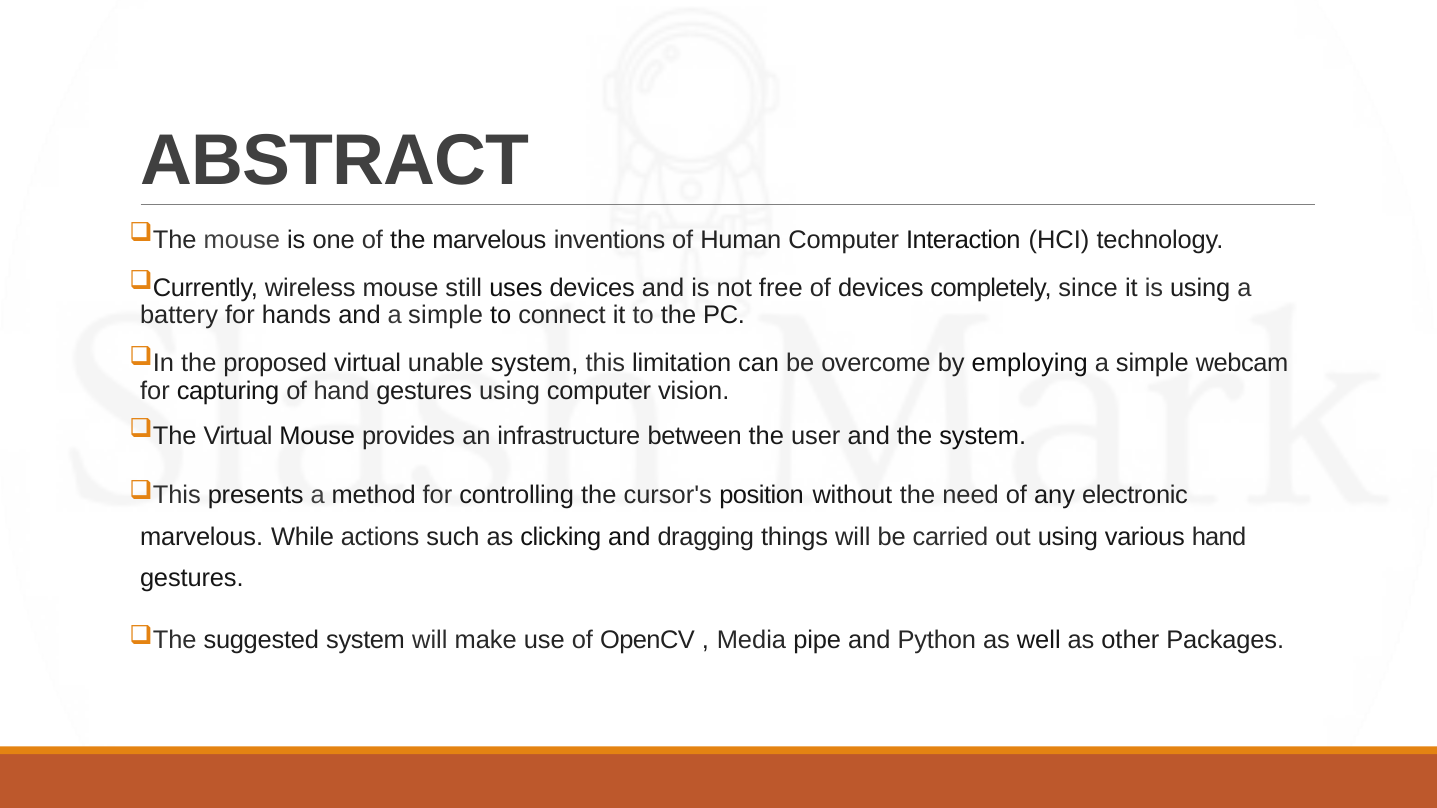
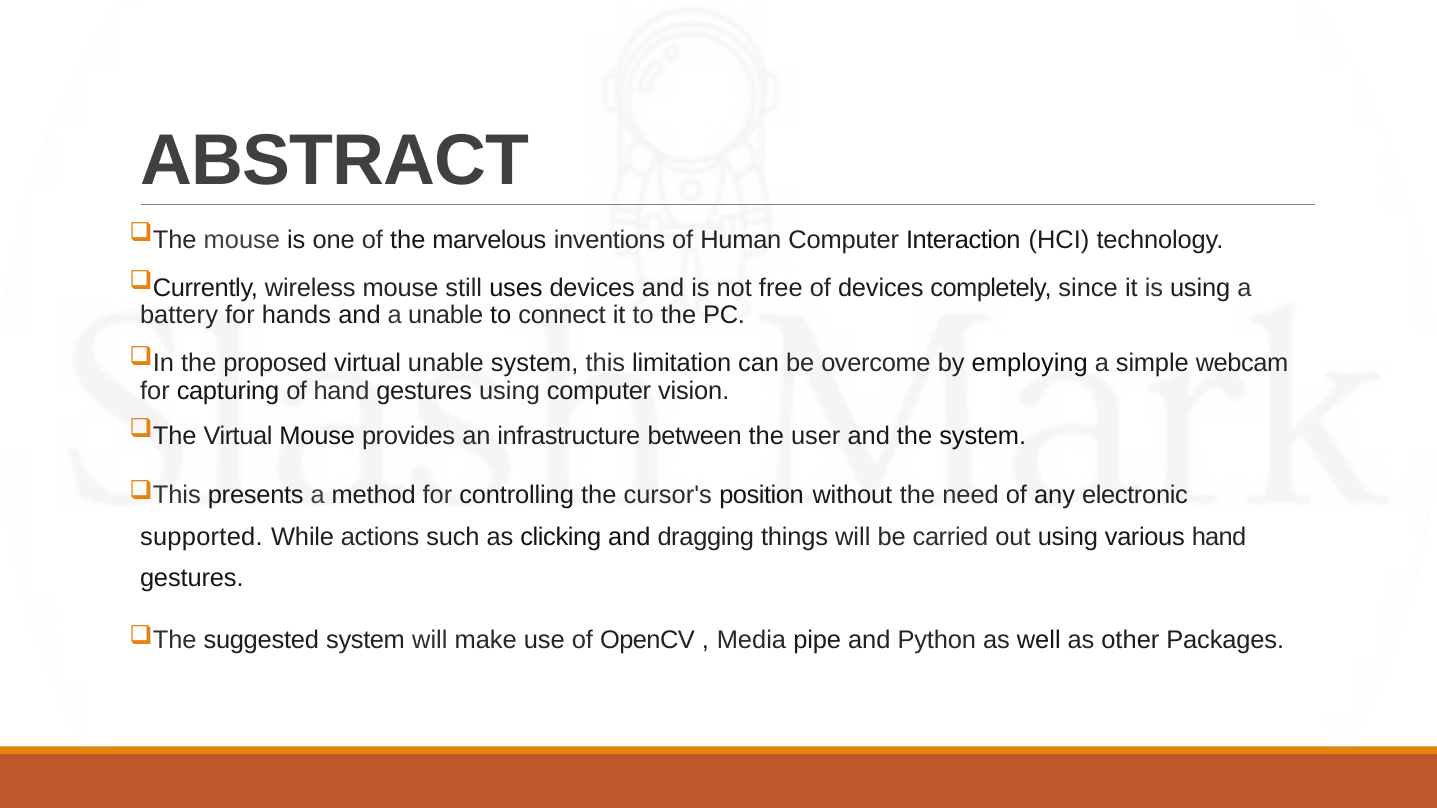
and a simple: simple -> unable (446, 316)
marvelous: marvelous -> supported (201, 537)
